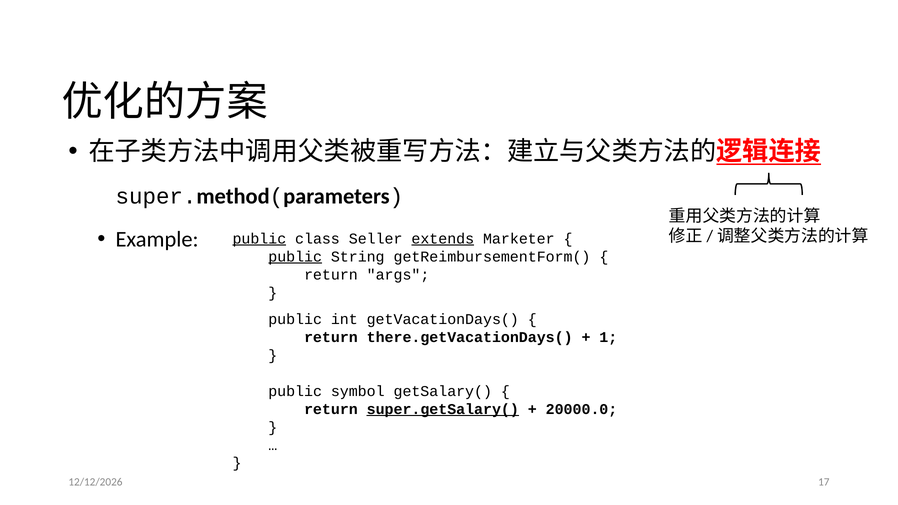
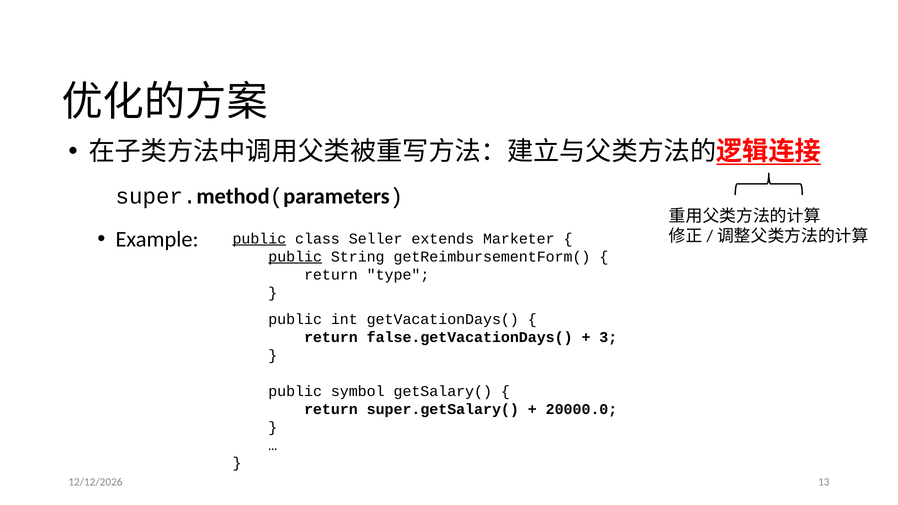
extends underline: present -> none (443, 239)
args: args -> type (398, 275)
there.getVacationDays(: there.getVacationDays( -> false.getVacationDays( (470, 338)
1: 1 -> 3 (608, 338)
super.getSalary( underline: present -> none (443, 409)
17: 17 -> 13 (824, 482)
